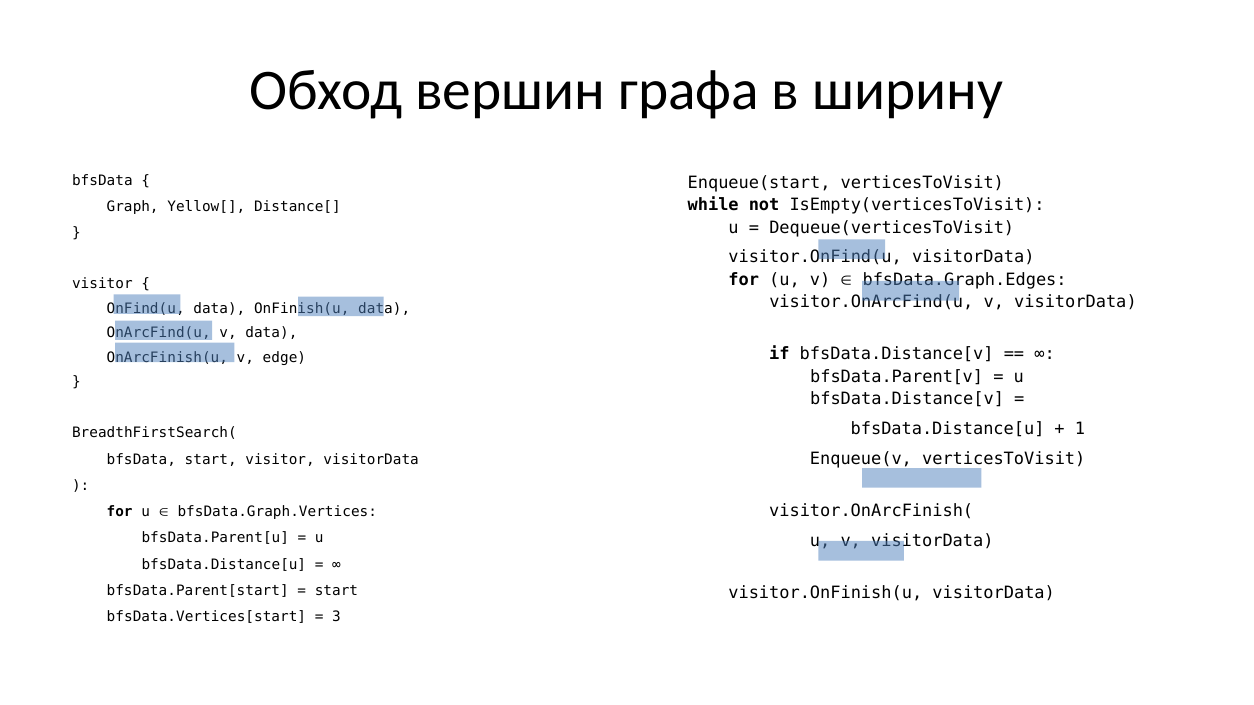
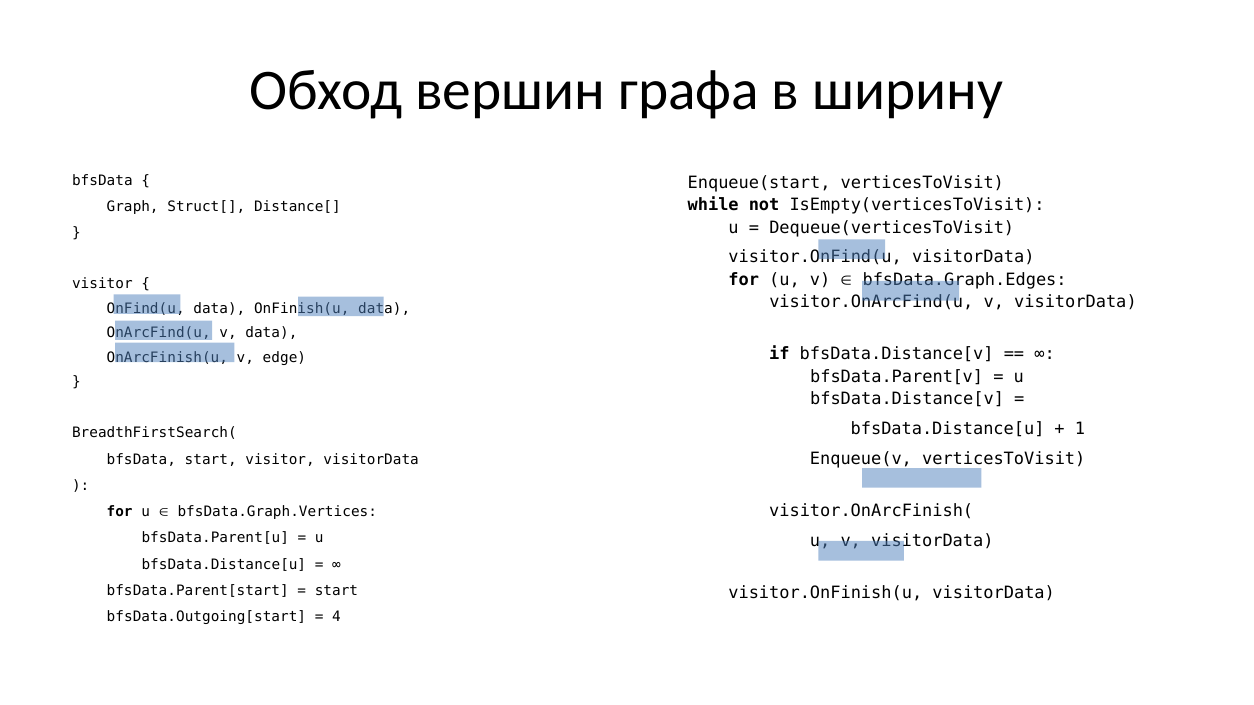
Yellow[: Yellow[ -> Struct[ (206, 207)
bfsData.Vertices[start: bfsData.Vertices[start -> bfsData.Outgoing[start (206, 617)
3: 3 -> 4 (337, 617)
